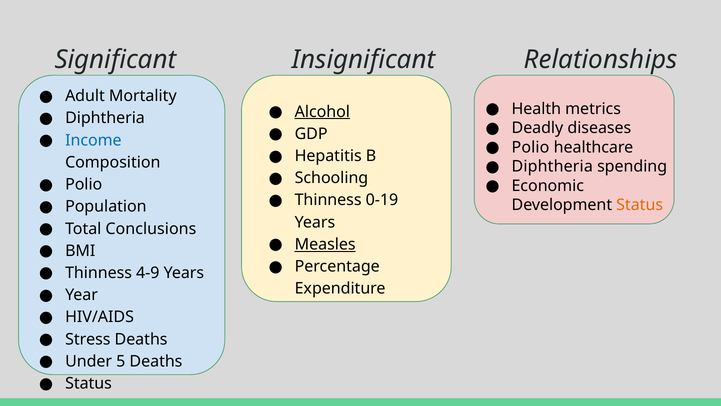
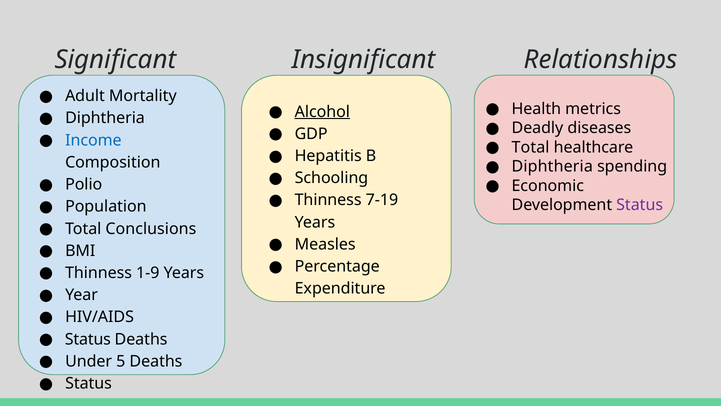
Polio: Polio -> Total (531, 147)
0-19: 0-19 -> 7-19 (382, 200)
Status colour: orange -> purple (640, 205)
Measles underline: present -> none (325, 244)
4-9: 4-9 -> 1-9 (148, 273)
Stress: Stress -> Status (88, 339)
